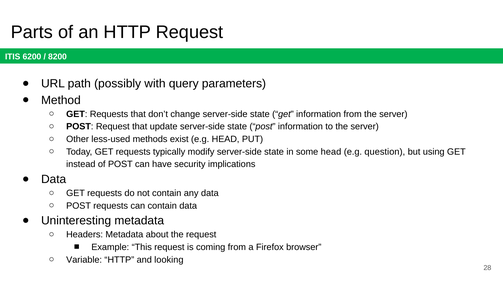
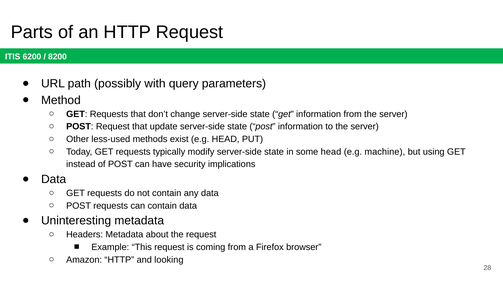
question: question -> machine (385, 152)
Variable: Variable -> Amazon (84, 260)
